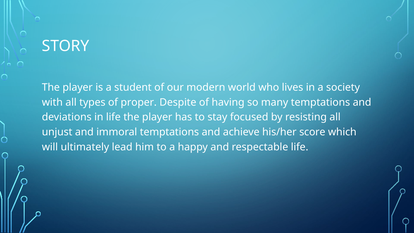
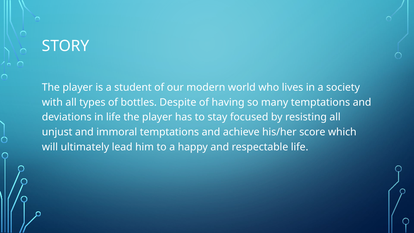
proper: proper -> bottles (139, 102)
